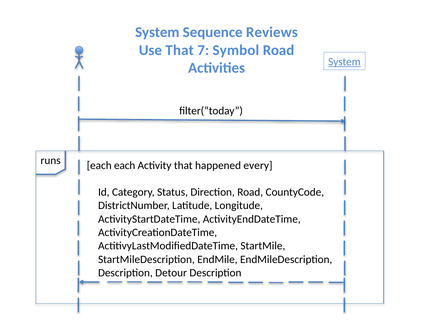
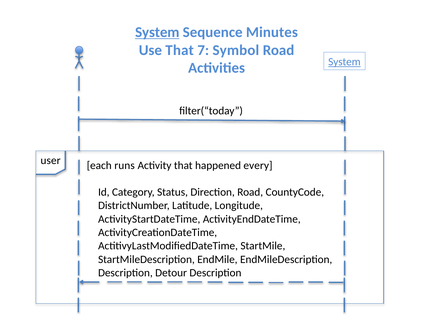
System underline: none -> present (157, 32)
Reviews: Reviews -> Minutes (272, 32)
runs: runs -> user (51, 161)
each each: each -> runs (125, 165)
